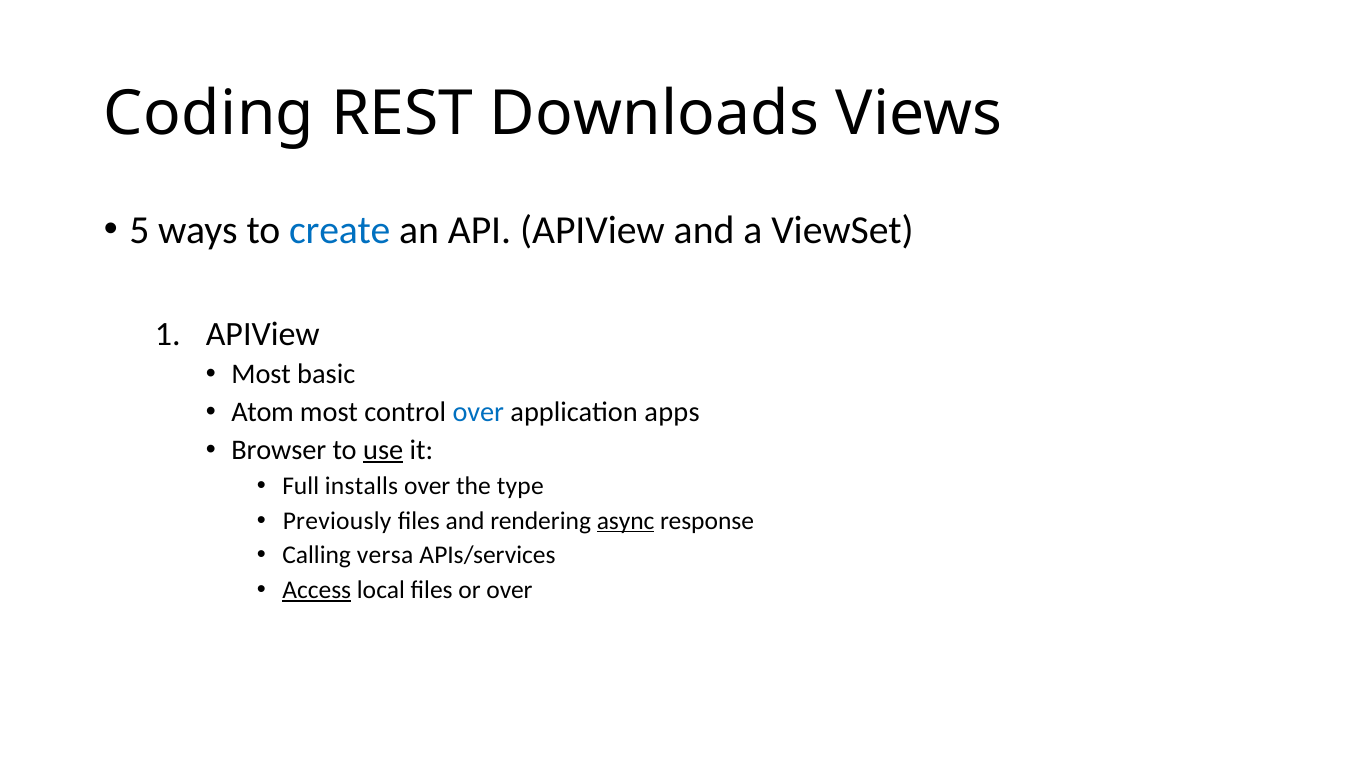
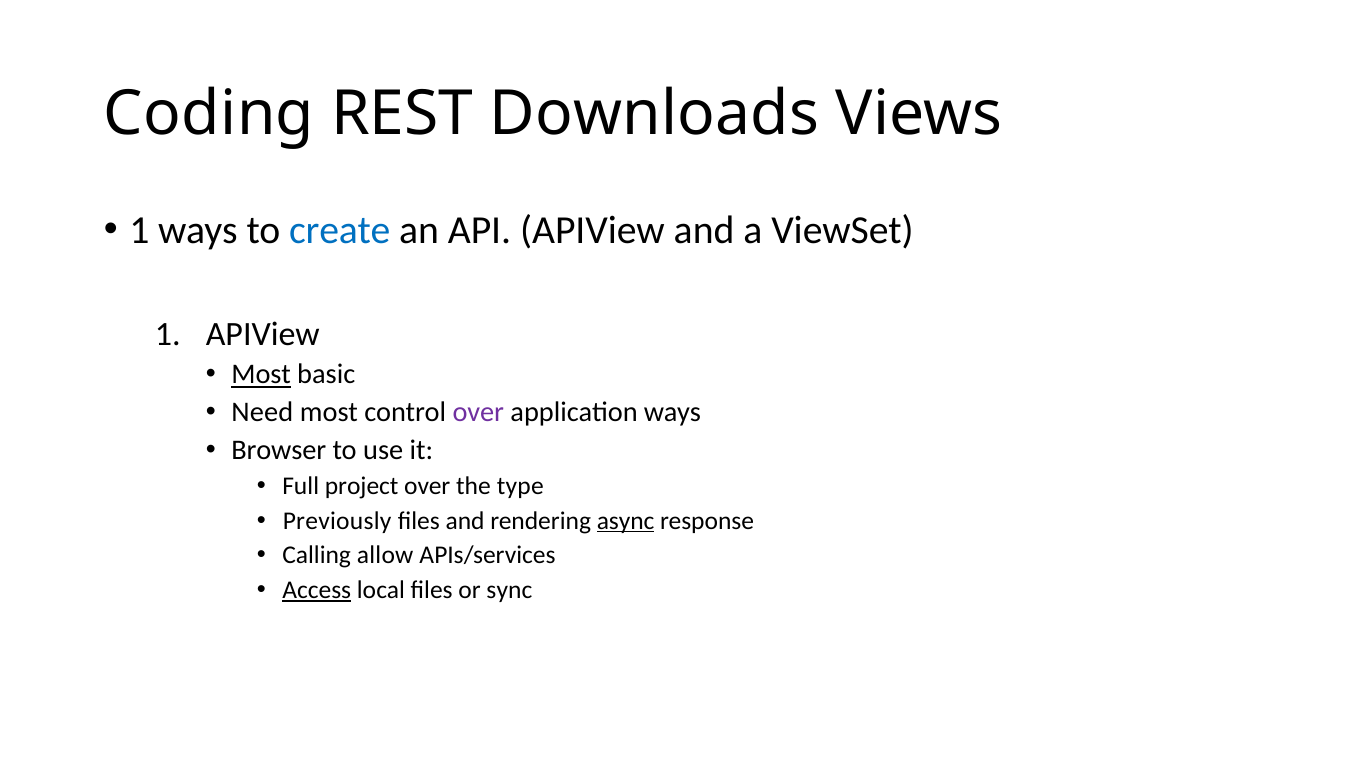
5: 5 -> 1 (139, 230)
Most underline: none -> present (261, 375)
Atom: Atom -> Need (262, 413)
over colour: blue -> purple (478, 413)
application apps: apps -> ways (672, 413)
use underline: present -> none (383, 450)
installs: installs -> project (362, 486)
versa: versa -> allow (385, 556)
or over: over -> sync (509, 590)
